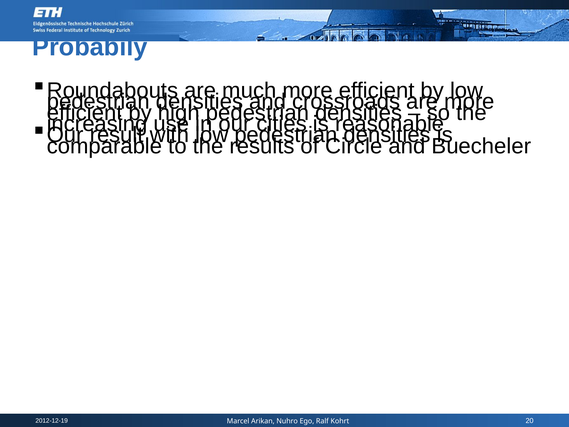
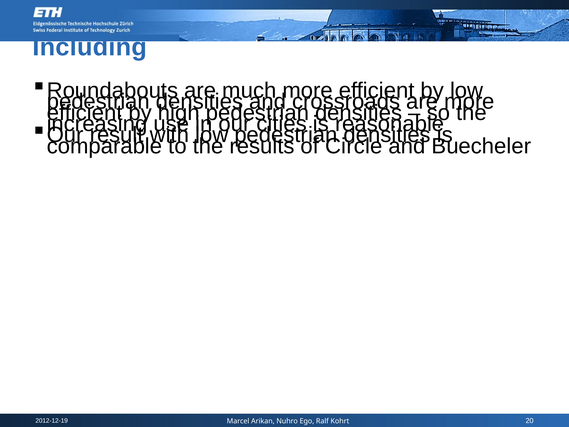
Probabily: Probabily -> Including (90, 47)
